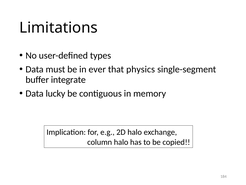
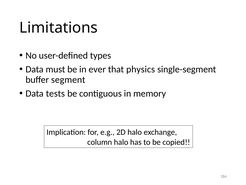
integrate: integrate -> segment (68, 80)
lucky: lucky -> tests (55, 93)
